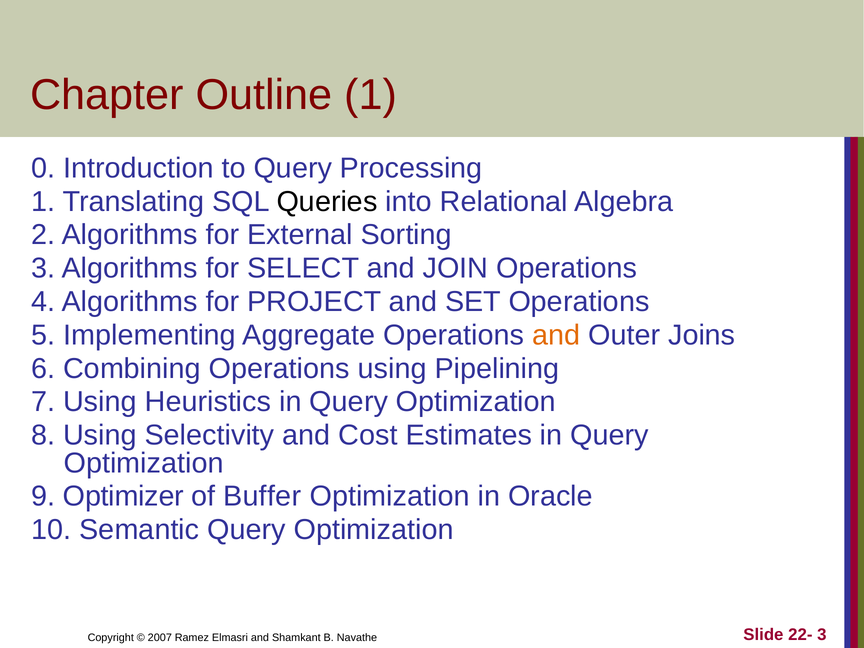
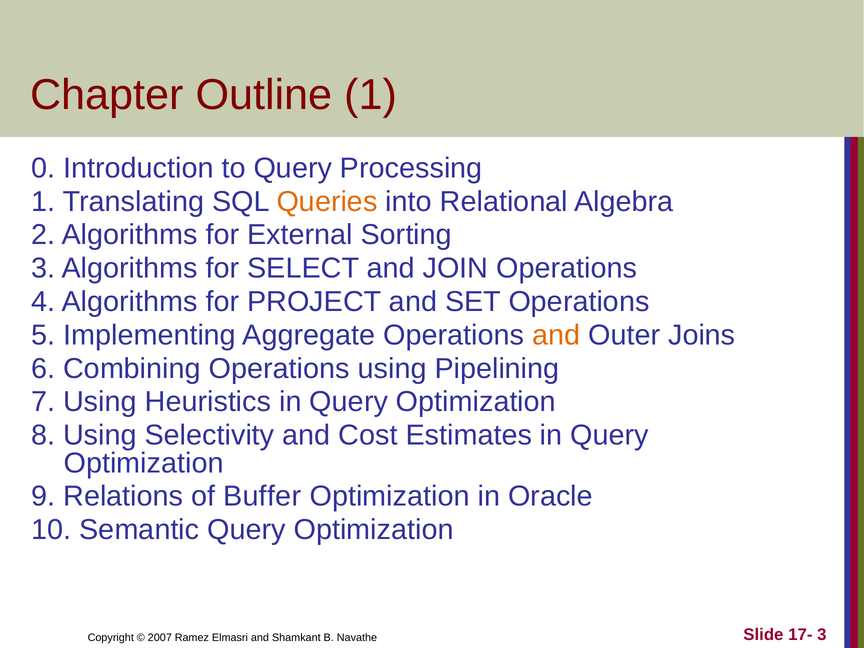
Queries colour: black -> orange (327, 202)
Optimizer: Optimizer -> Relations (123, 496)
22-: 22- -> 17- (800, 635)
